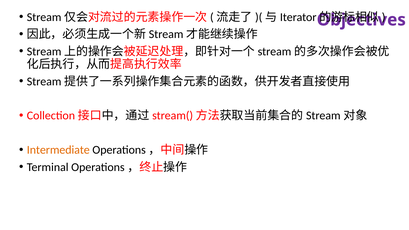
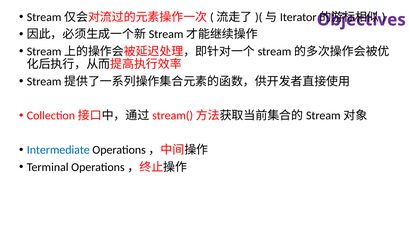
Intermediate colour: orange -> blue (58, 150)
